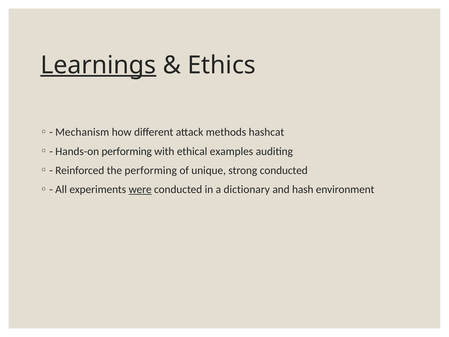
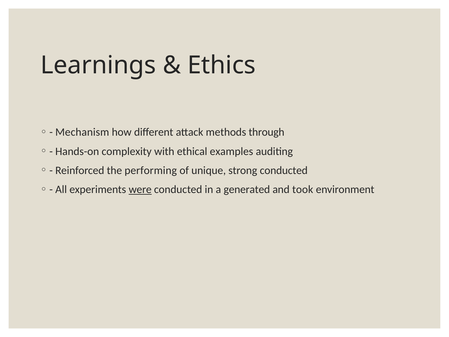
Learnings underline: present -> none (98, 65)
hashcat: hashcat -> through (267, 132)
Hands-on performing: performing -> complexity (127, 151)
dictionary: dictionary -> generated (247, 189)
hash: hash -> took (303, 189)
